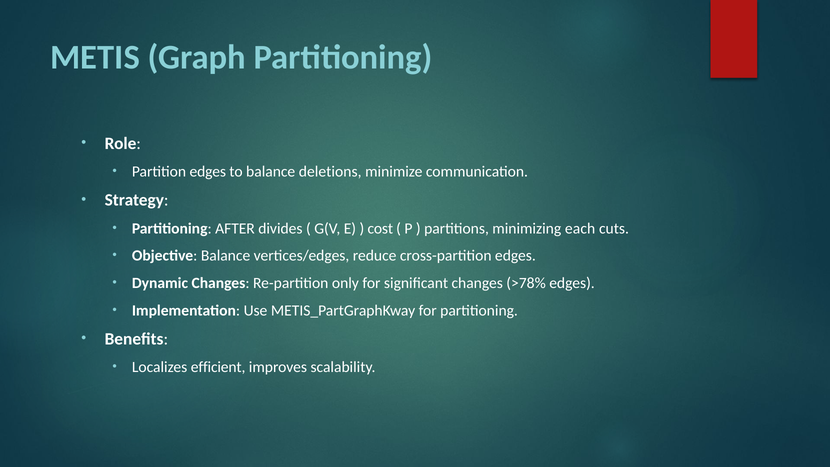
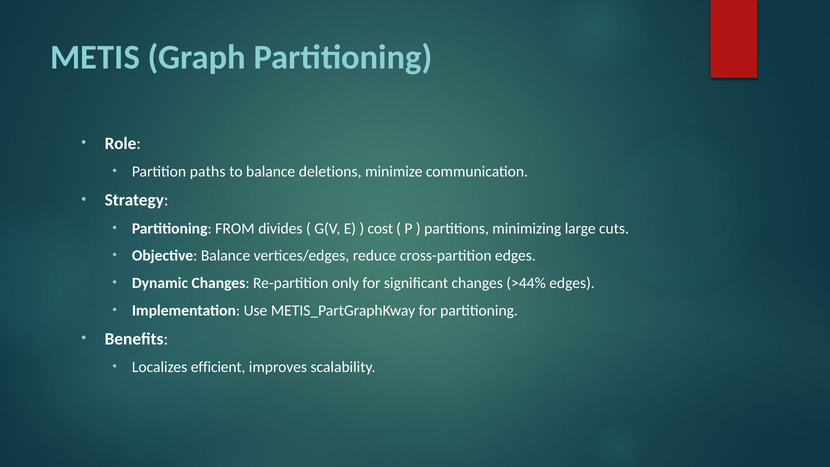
Partition edges: edges -> paths (208, 172)
AFTER: AFTER -> FROM (235, 228)
each: each -> large (580, 228)
>78%: >78% -> >44% (526, 283)
